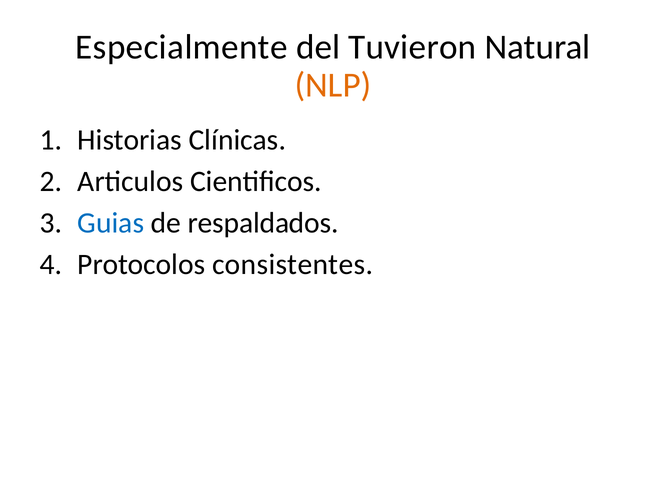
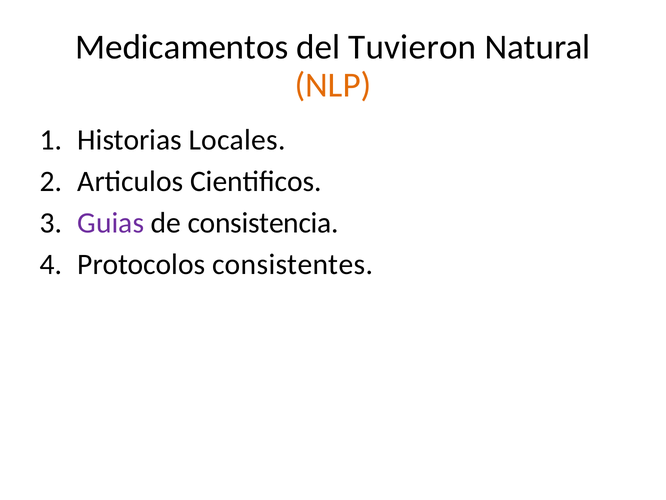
Especialmente: Especialmente -> Medicamentos (182, 47)
Clínicas: Clínicas -> Locales (237, 140)
Guias colour: blue -> purple (111, 223)
respaldados: respaldados -> consistencia (263, 223)
